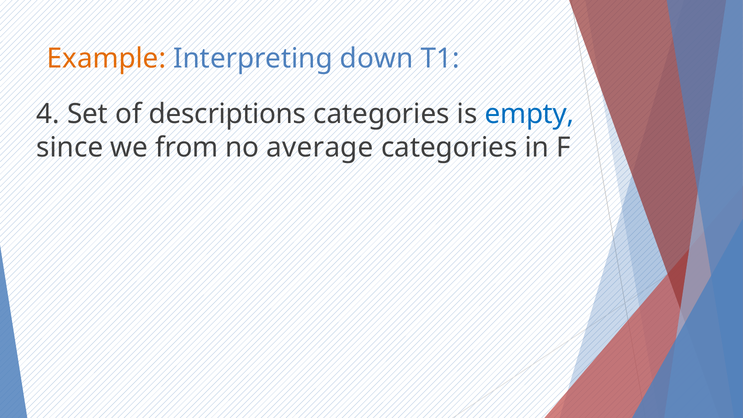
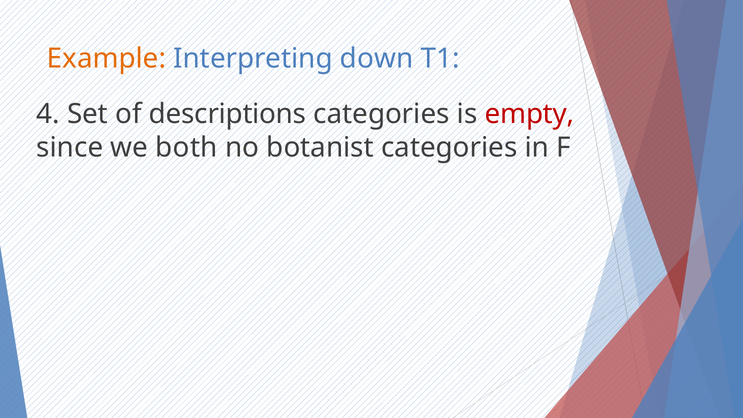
empty colour: blue -> red (530, 114)
from: from -> both (187, 148)
average: average -> botanist (320, 148)
